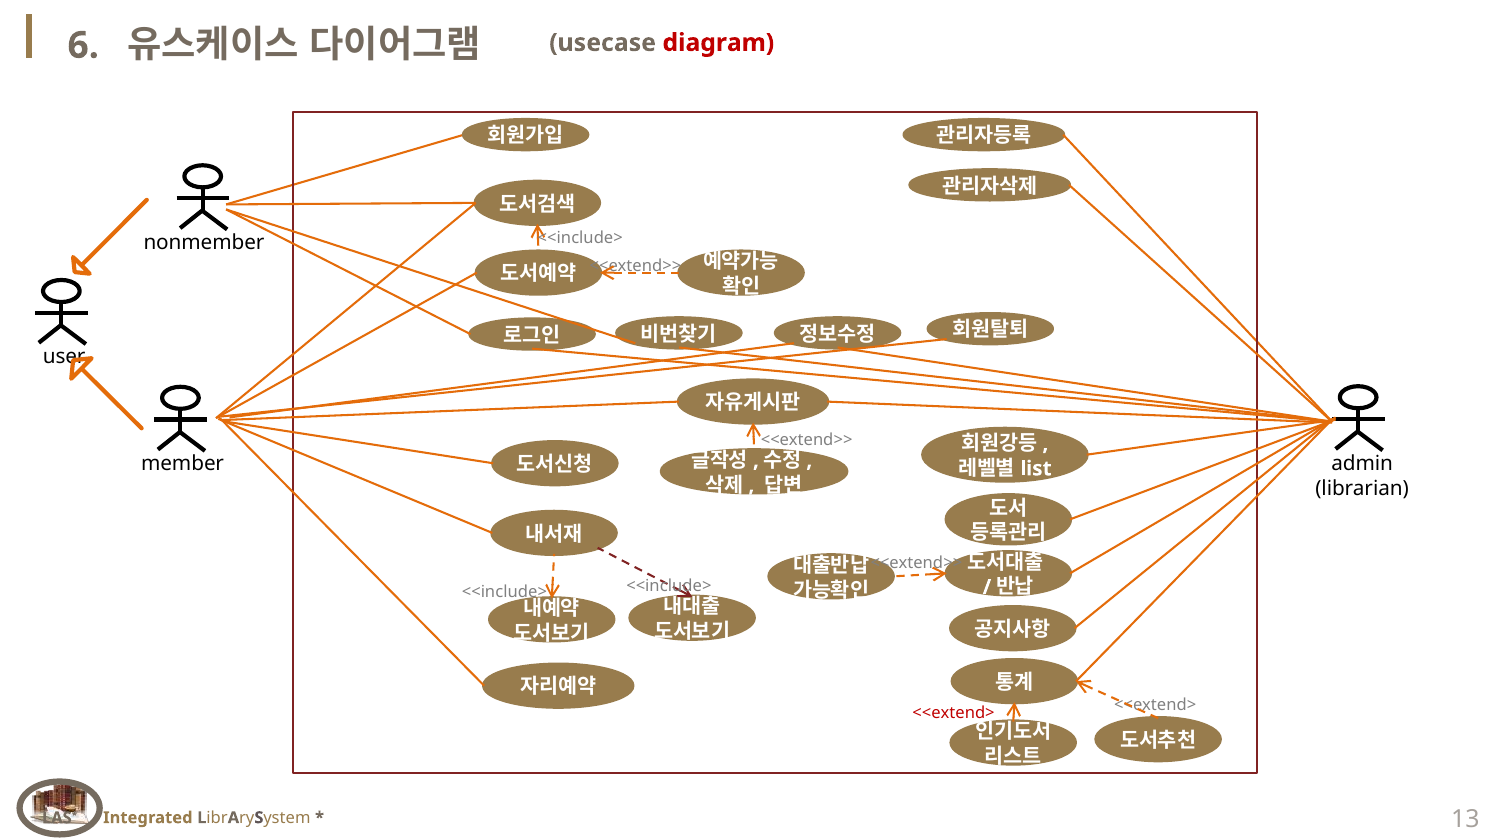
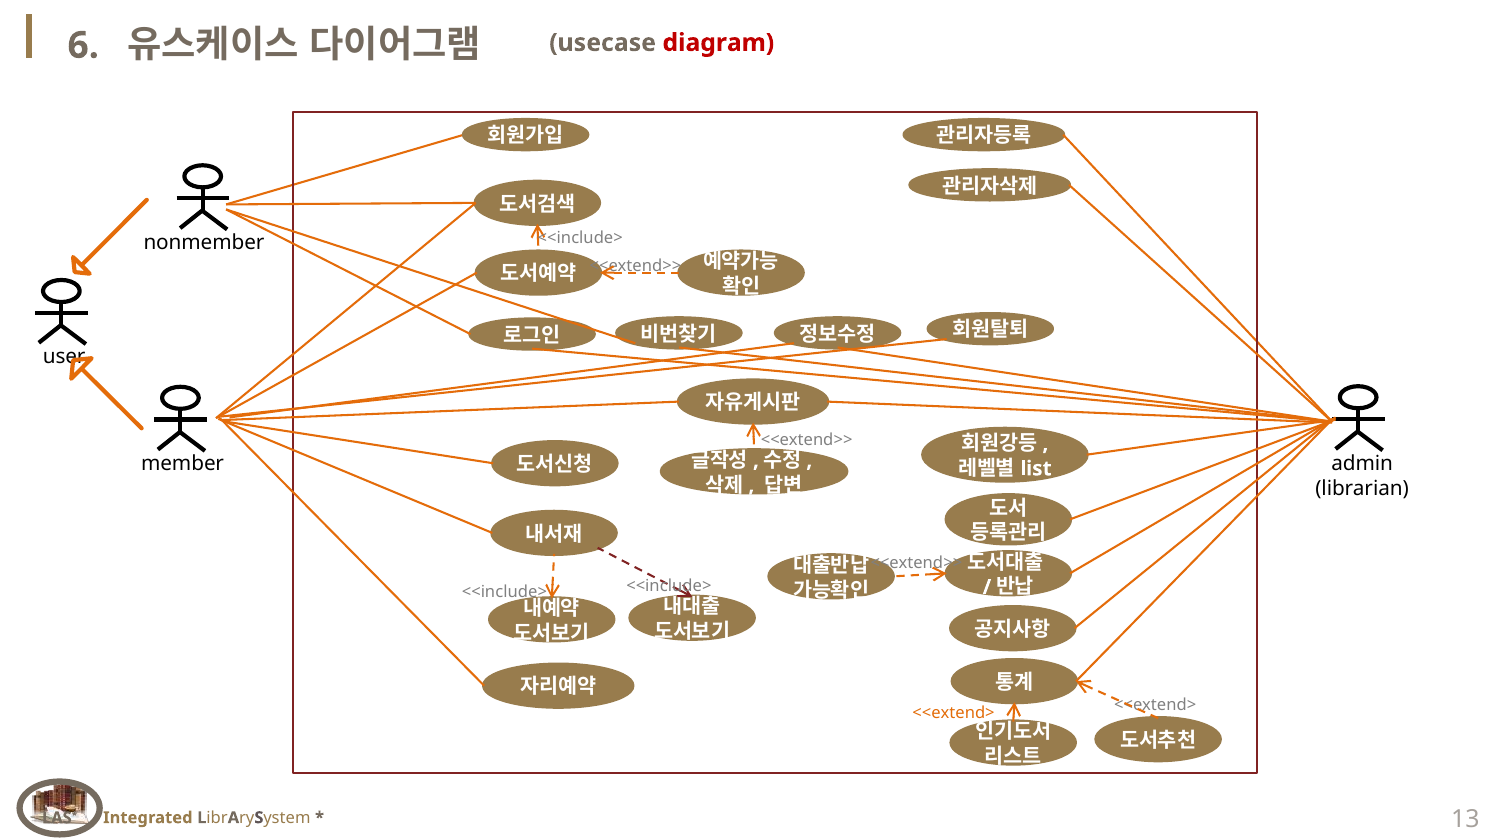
<<extend> colour: red -> orange (954, 713)
